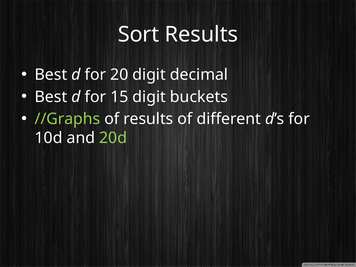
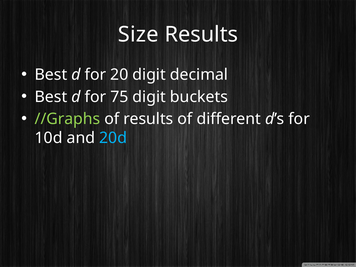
Sort: Sort -> Size (138, 34)
15: 15 -> 75 (119, 97)
20d colour: light green -> light blue (113, 138)
